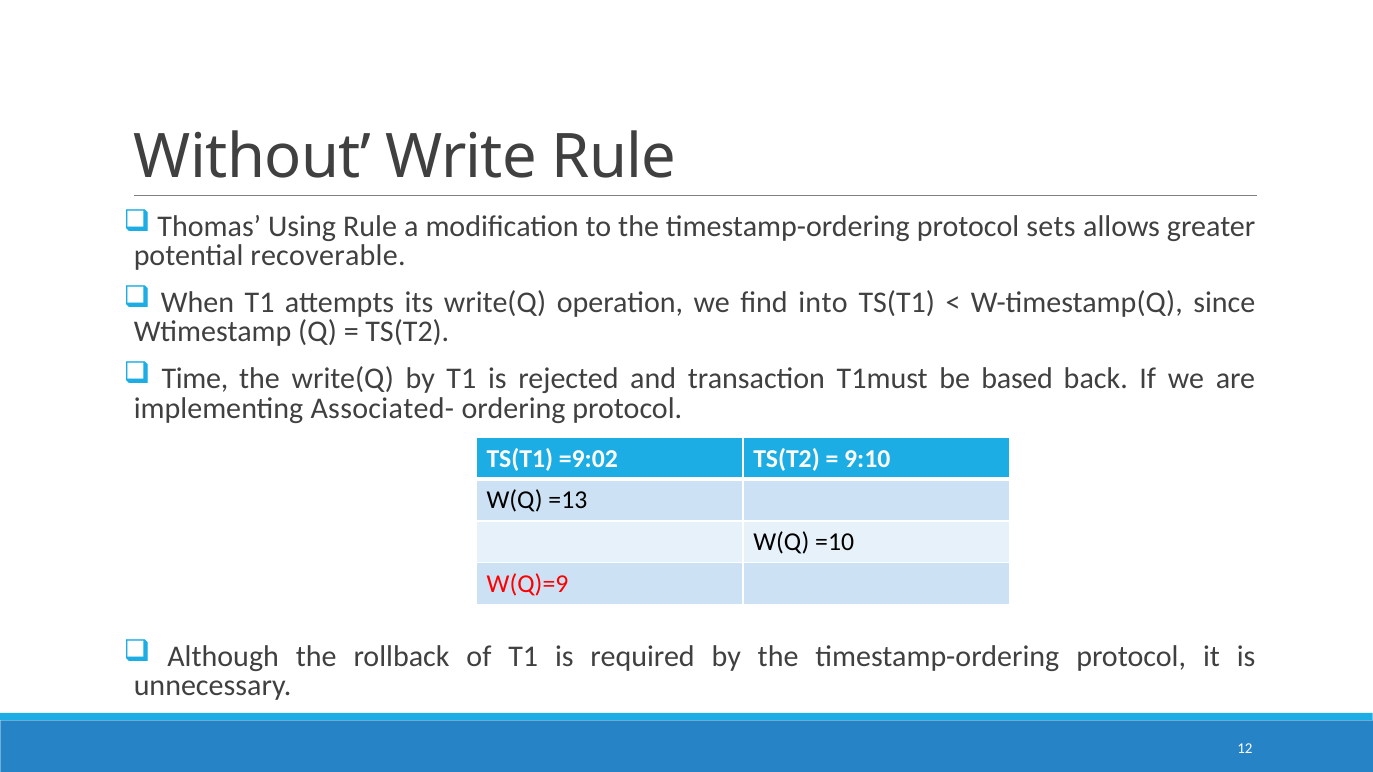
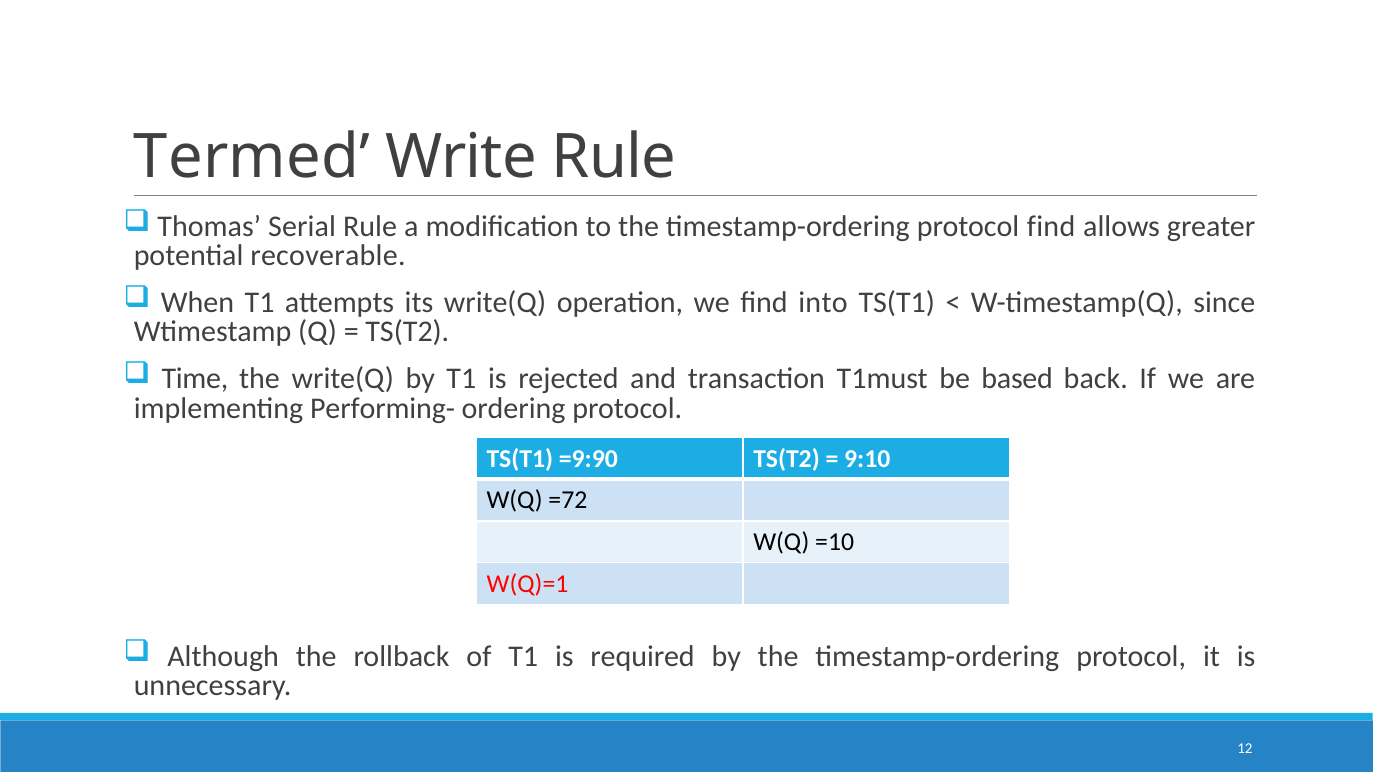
Without: Without -> Termed (252, 158)
Using: Using -> Serial (302, 226)
protocol sets: sets -> find (1051, 226)
Associated-: Associated- -> Performing- (383, 408)
=9:02: =9:02 -> =9:90 (588, 459)
=13: =13 -> =72 (568, 501)
W(Q)=9: W(Q)=9 -> W(Q)=1 (528, 584)
